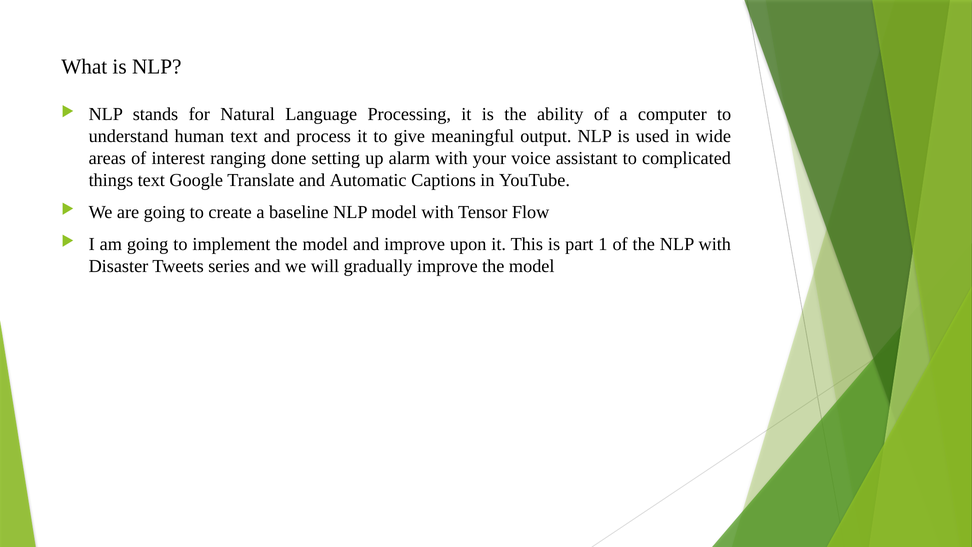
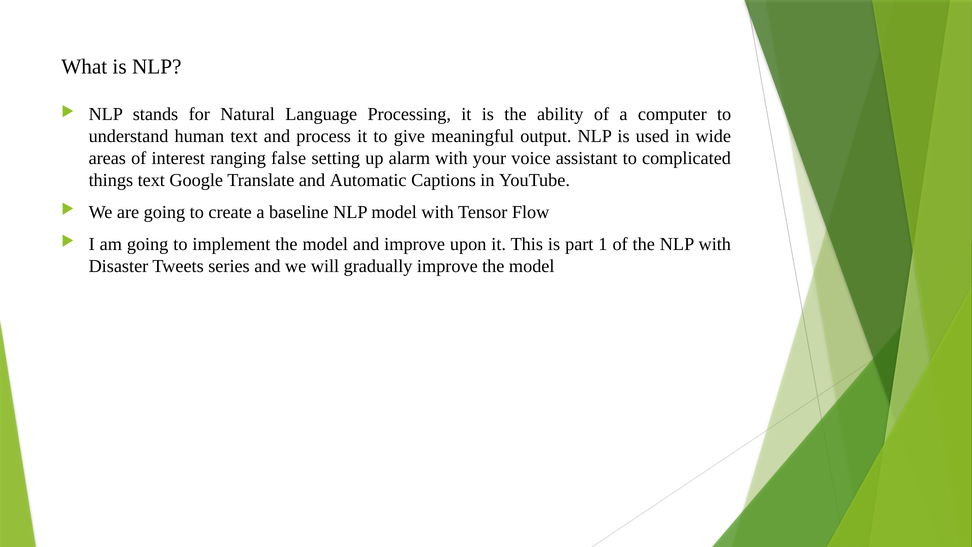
done: done -> false (289, 158)
